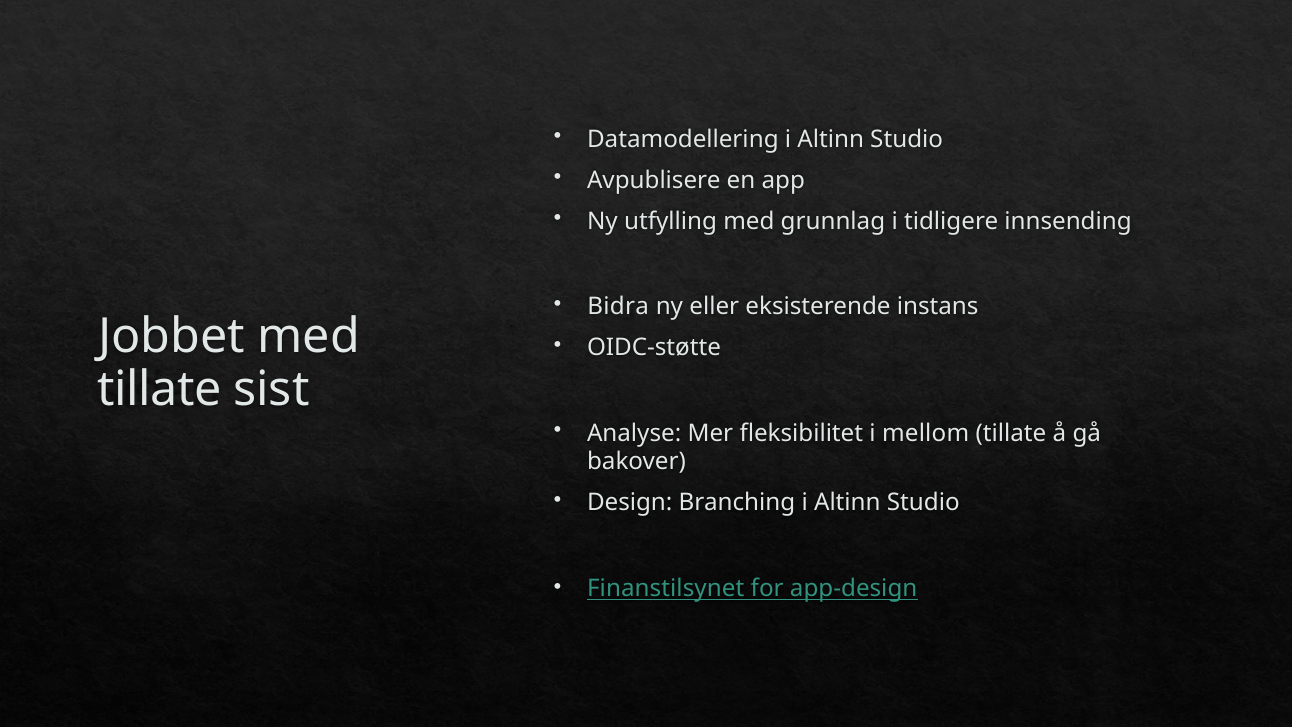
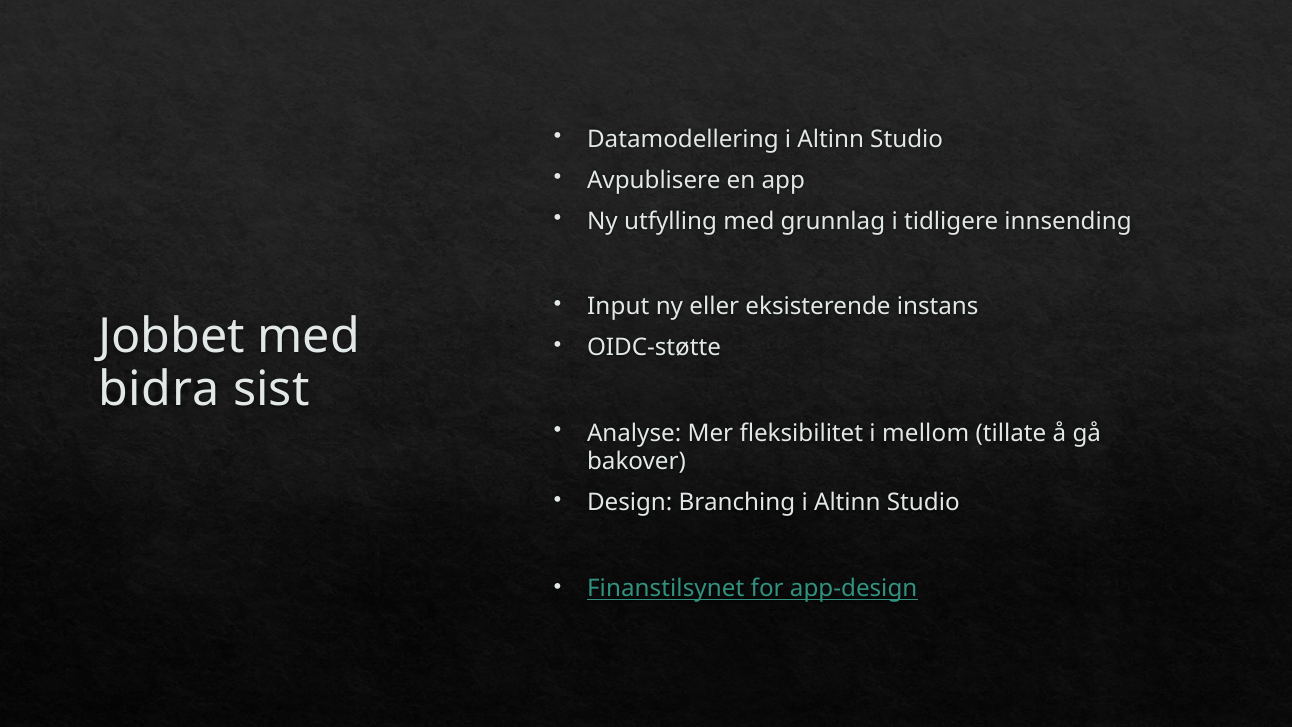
Bidra: Bidra -> Input (618, 307)
tillate: tillate -> bidra (159, 389)
